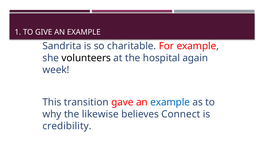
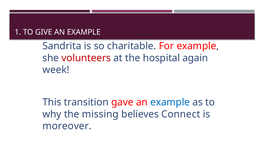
volunteers colour: black -> red (86, 58)
likewise: likewise -> missing (100, 114)
credibility: credibility -> moreover (67, 126)
